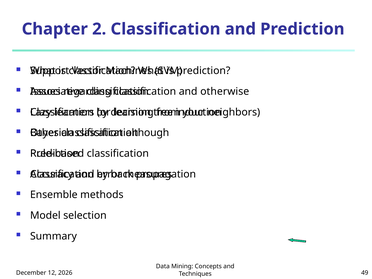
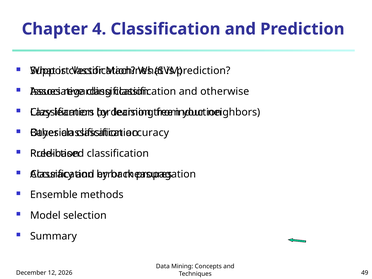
2: 2 -> 4 (99, 29)
although: although -> accuracy (147, 133)
